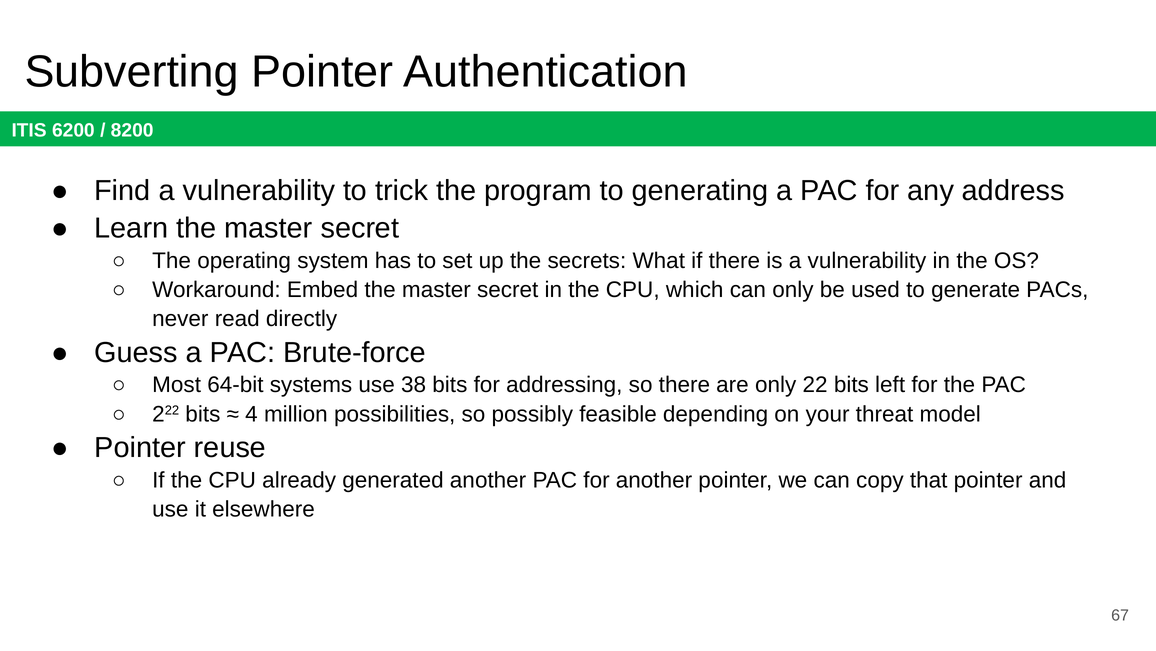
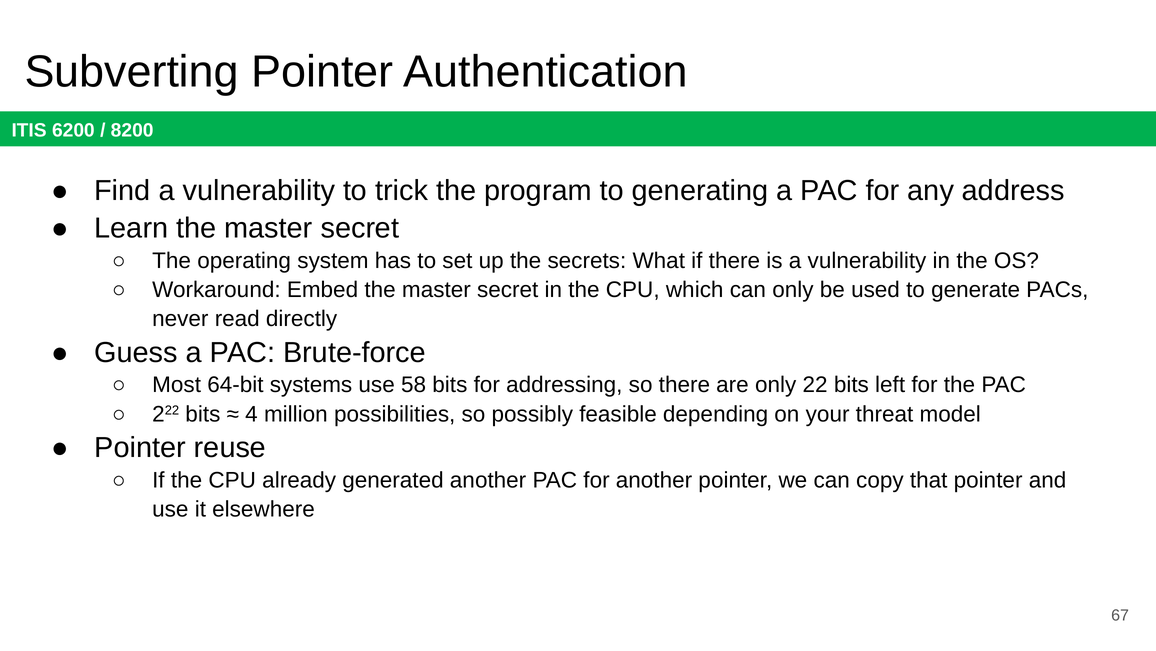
38: 38 -> 58 (414, 385)
